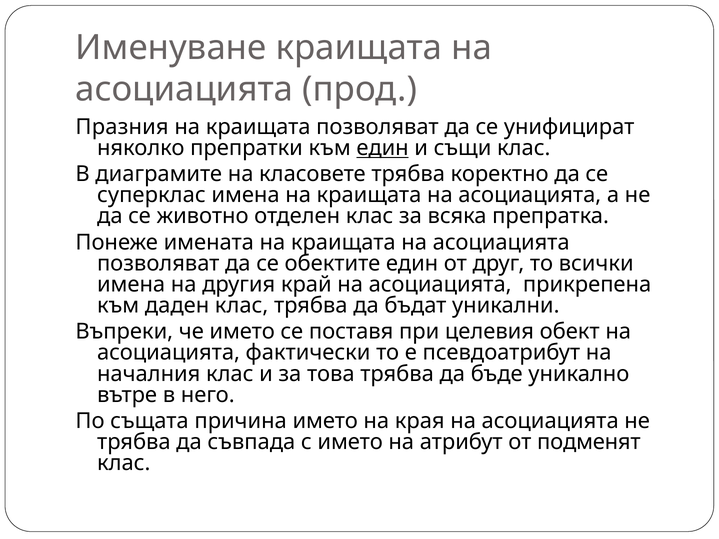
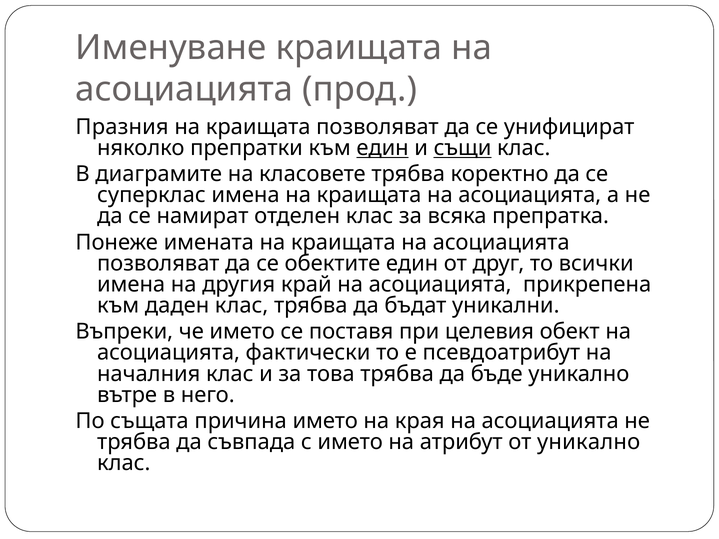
същи underline: none -> present (463, 148)
животно: животно -> намират (203, 216)
от подменят: подменят -> уникално (589, 442)
